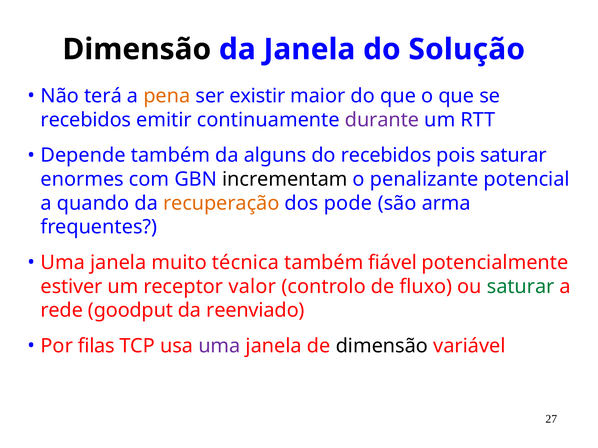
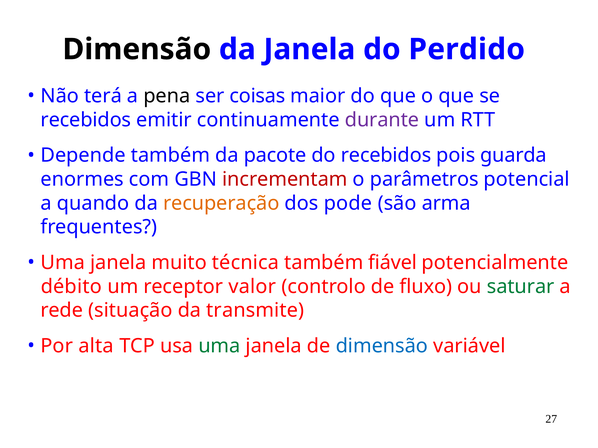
Solução: Solução -> Perdido (467, 49)
pena colour: orange -> black (167, 96)
existir: existir -> coisas (257, 96)
alguns: alguns -> pacote (275, 156)
pois saturar: saturar -> guarda (513, 156)
incrementam colour: black -> red (285, 179)
penalizante: penalizante -> parâmetros (424, 179)
estiver: estiver -> débito (71, 287)
goodput: goodput -> situação (130, 311)
reenviado: reenviado -> transmite (255, 311)
filas: filas -> alta (96, 346)
uma colour: purple -> green (219, 346)
dimensão colour: black -> blue (382, 346)
